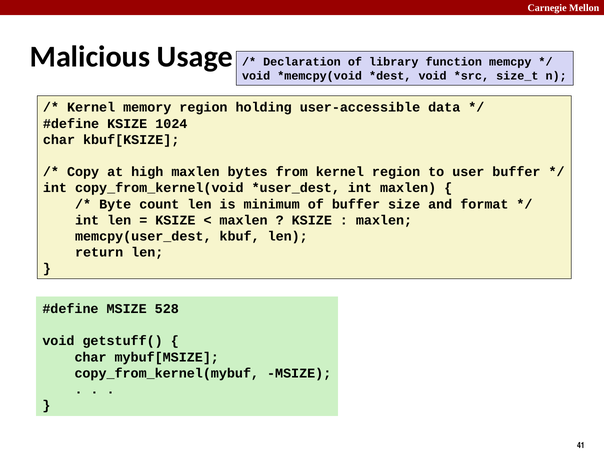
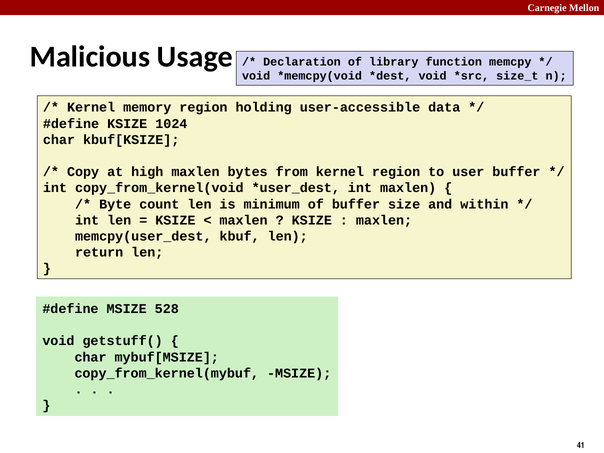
format: format -> within (484, 204)
